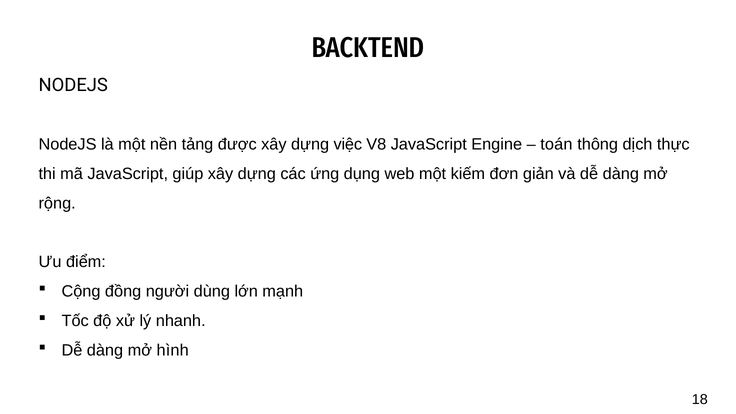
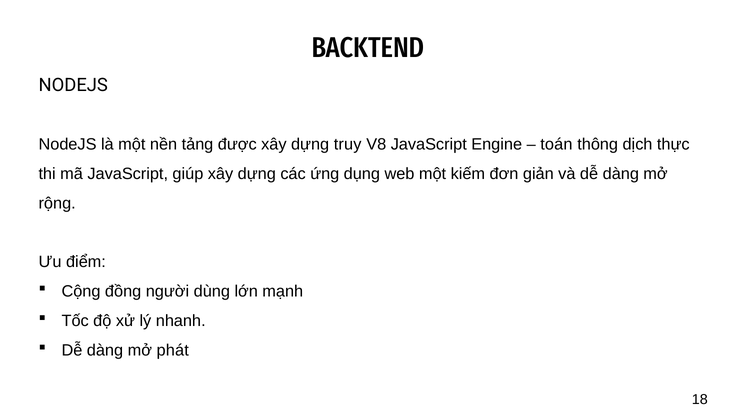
việc: việc -> truy (348, 144)
hình: hình -> phát (173, 350)
